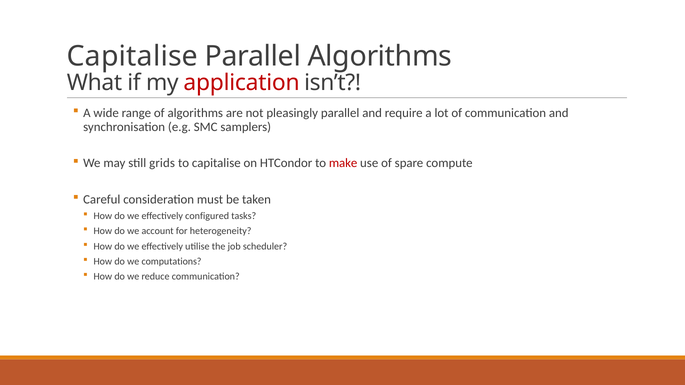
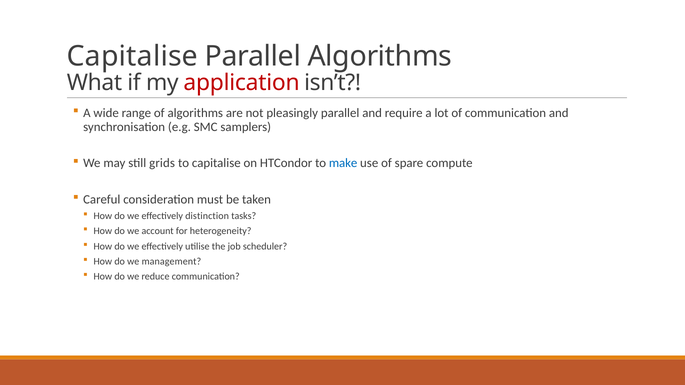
make colour: red -> blue (343, 163)
configured: configured -> distinction (207, 216)
computations: computations -> management (171, 262)
